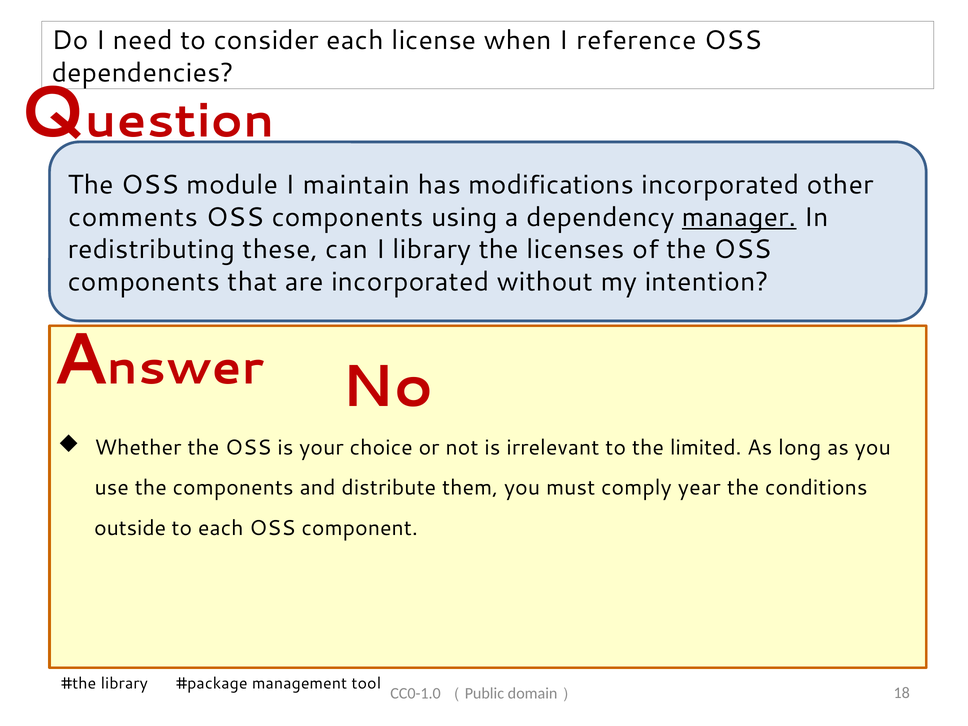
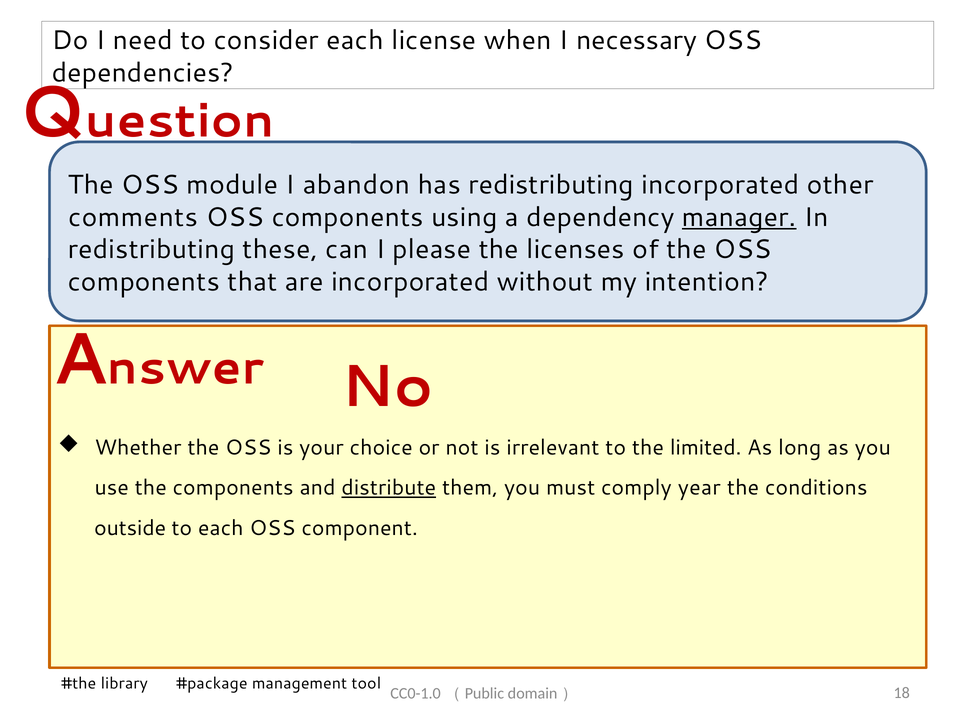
reference: reference -> necessary (637, 41)
maintain: maintain -> abandon (356, 185)
has modifications: modifications -> redistributing (551, 185)
I library: library -> please (432, 249)
distribute underline: none -> present (389, 488)
